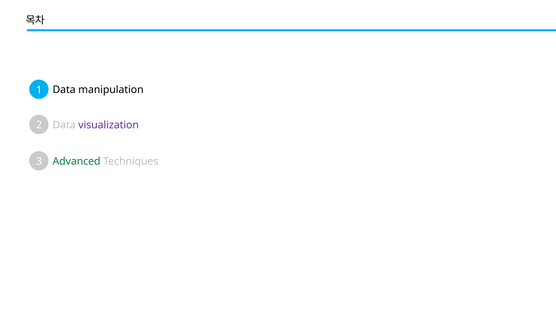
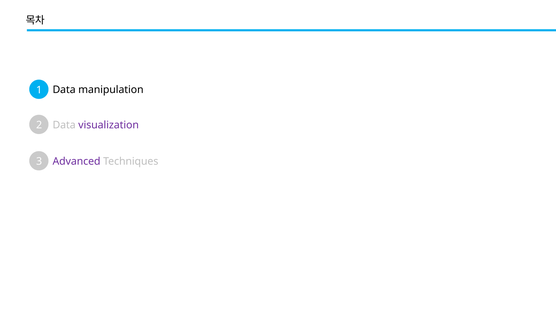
Advanced colour: green -> purple (77, 161)
